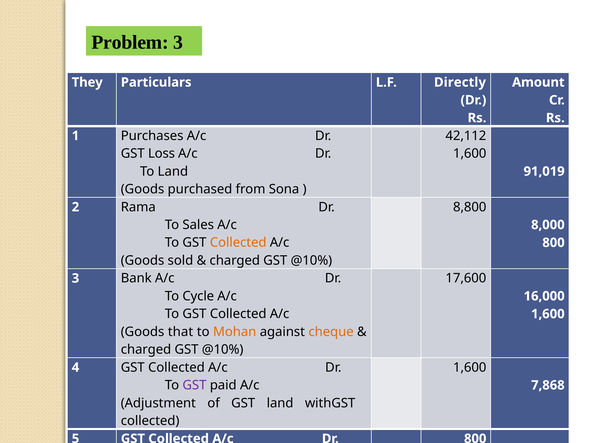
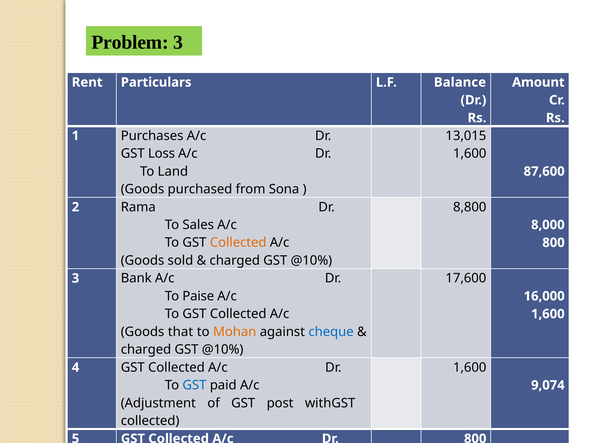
They: They -> Rent (87, 82)
L.F Directly: Directly -> Balance (460, 82)
42,112: 42,112 -> 13,015 (466, 136)
91,019: 91,019 -> 87,600 (544, 171)
Cycle: Cycle -> Paise (198, 296)
cheque colour: orange -> blue (331, 331)
GST colour: purple -> blue (194, 385)
7,868: 7,868 -> 9,074 (548, 385)
GST land: land -> post (280, 403)
